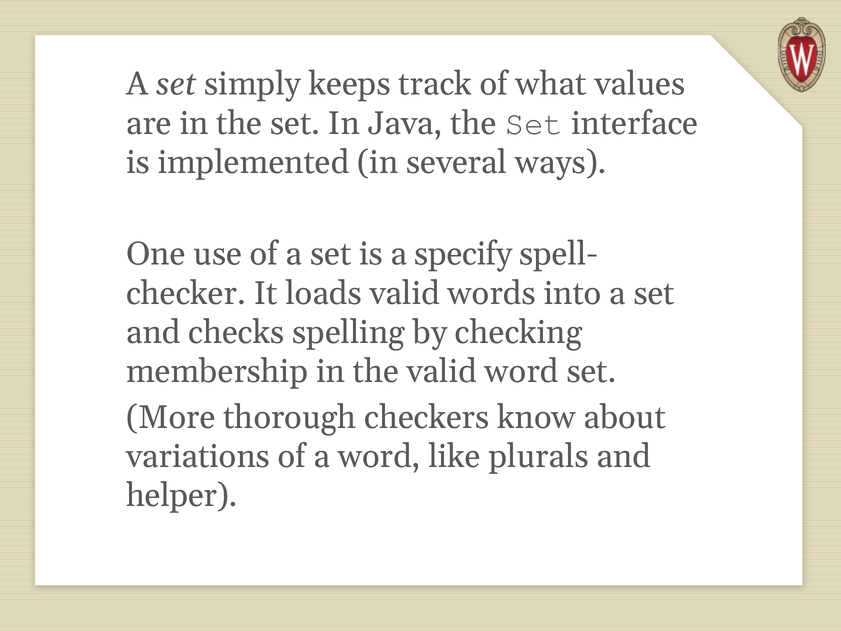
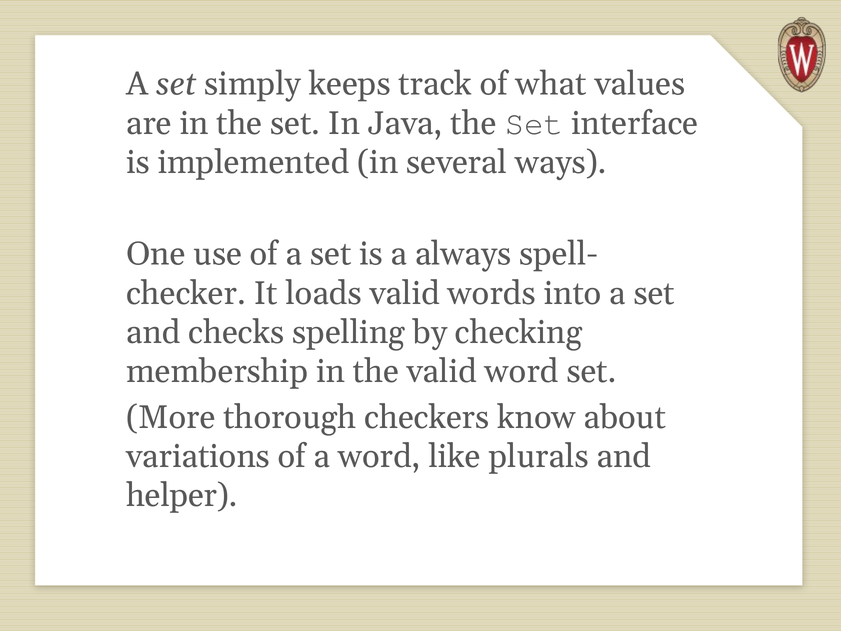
specify: specify -> always (463, 254)
